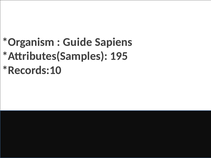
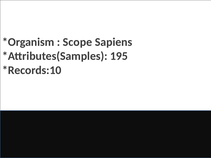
Guide: Guide -> Scope (78, 42)
